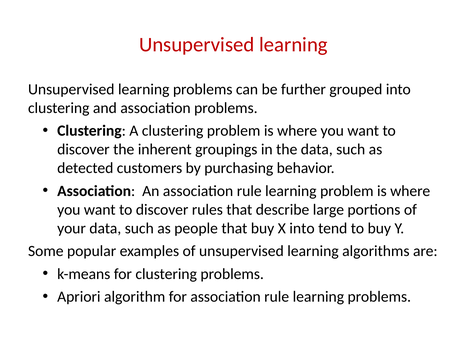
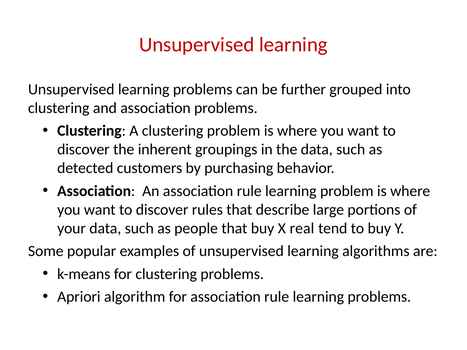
X into: into -> real (302, 228)
